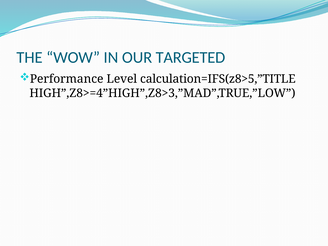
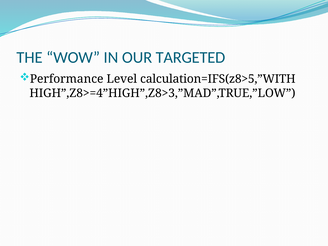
calculation=IFS(z8>5,”TITLE: calculation=IFS(z8>5,”TITLE -> calculation=IFS(z8>5,”WITH (218, 79)
